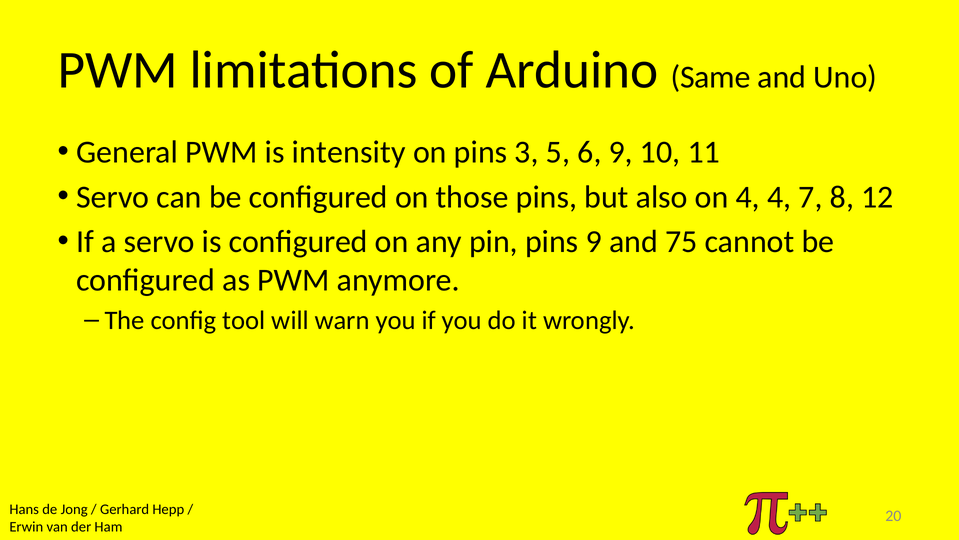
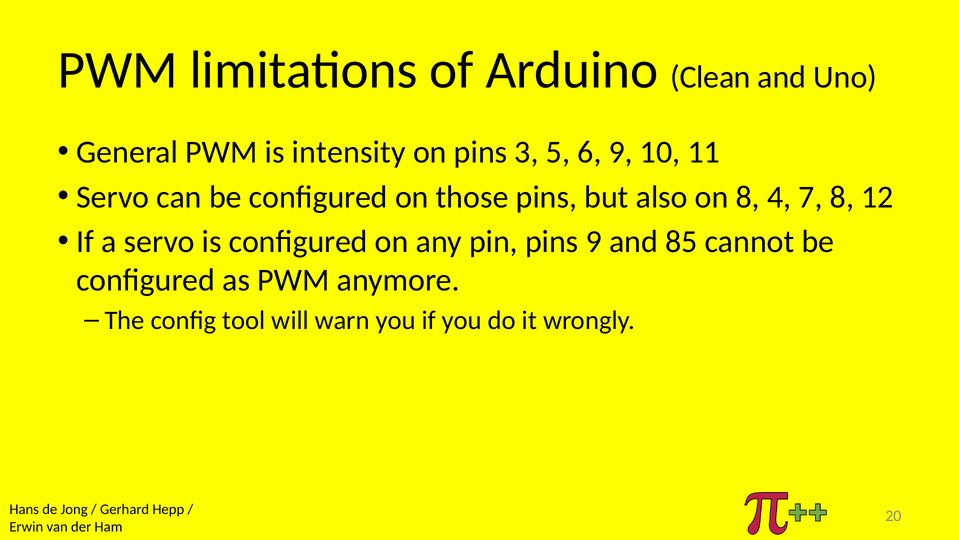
Same: Same -> Clean (711, 77)
on 4: 4 -> 8 (748, 197)
75: 75 -> 85 (681, 242)
